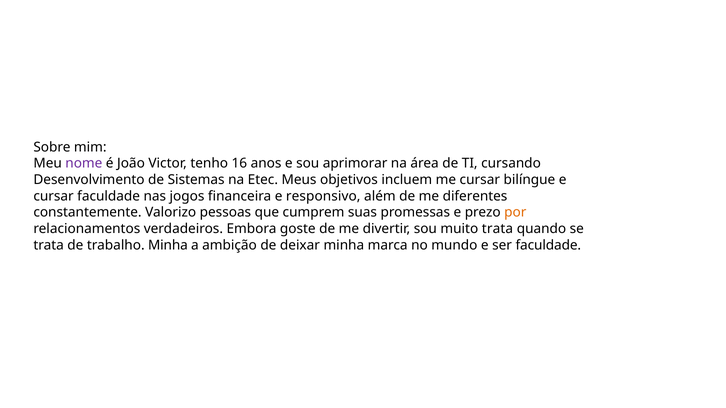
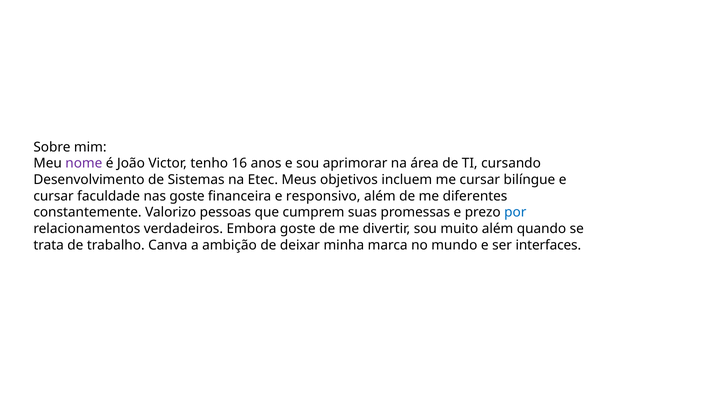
nas jogos: jogos -> goste (187, 196)
por colour: orange -> blue (515, 213)
muito trata: trata -> além (498, 229)
trabalho Minha: Minha -> Canva (168, 245)
ser faculdade: faculdade -> interfaces (548, 245)
